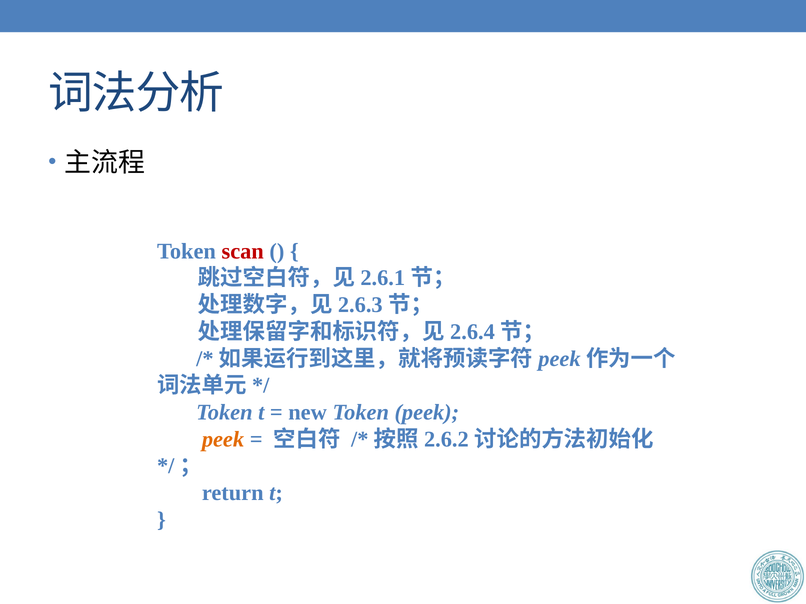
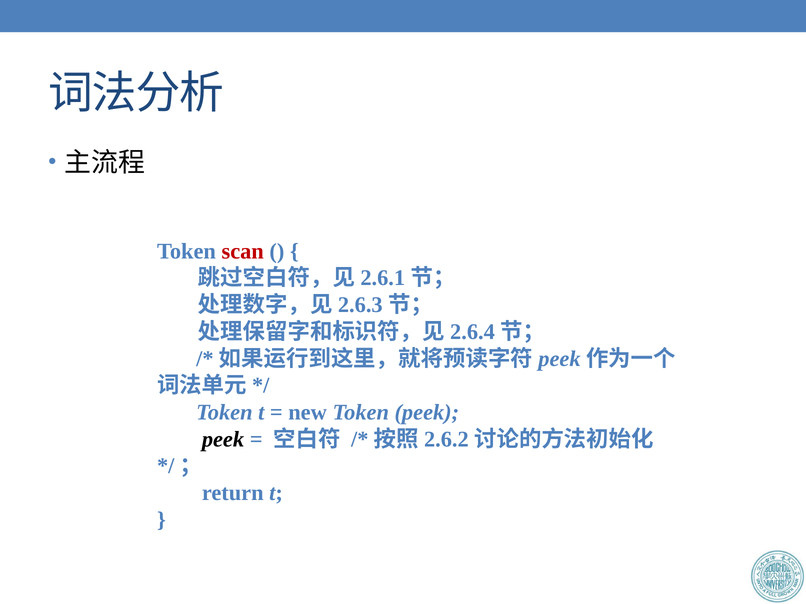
peek colour: orange -> black (223, 440)
